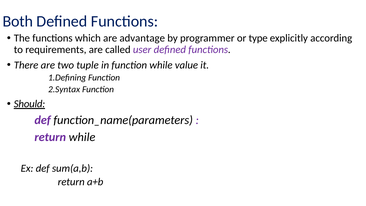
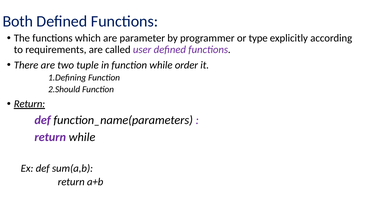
advantage: advantage -> parameter (142, 38)
value: value -> order (186, 65)
2.Syntax: 2.Syntax -> 2.Should (64, 89)
Should: Should -> Return (29, 104)
